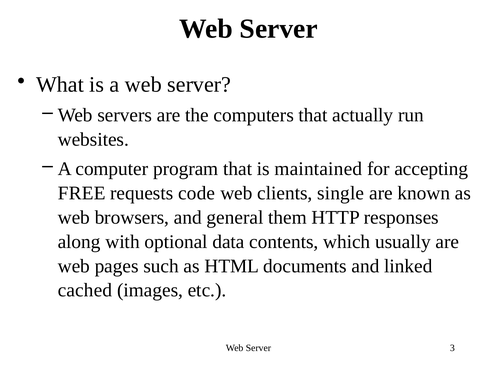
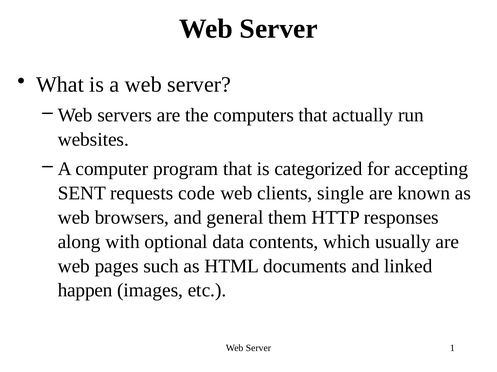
maintained: maintained -> categorized (318, 169)
FREE: FREE -> SENT (82, 193)
cached: cached -> happen (85, 291)
3: 3 -> 1 (452, 349)
